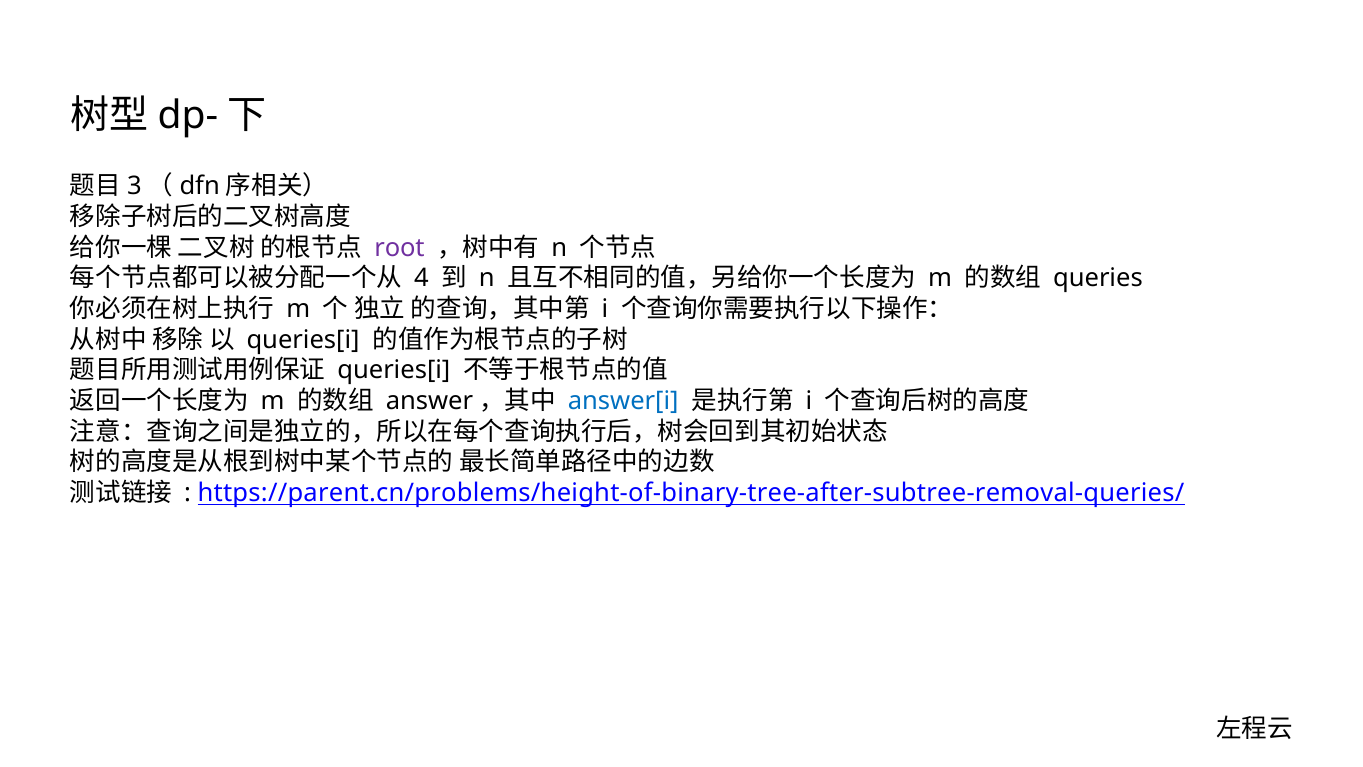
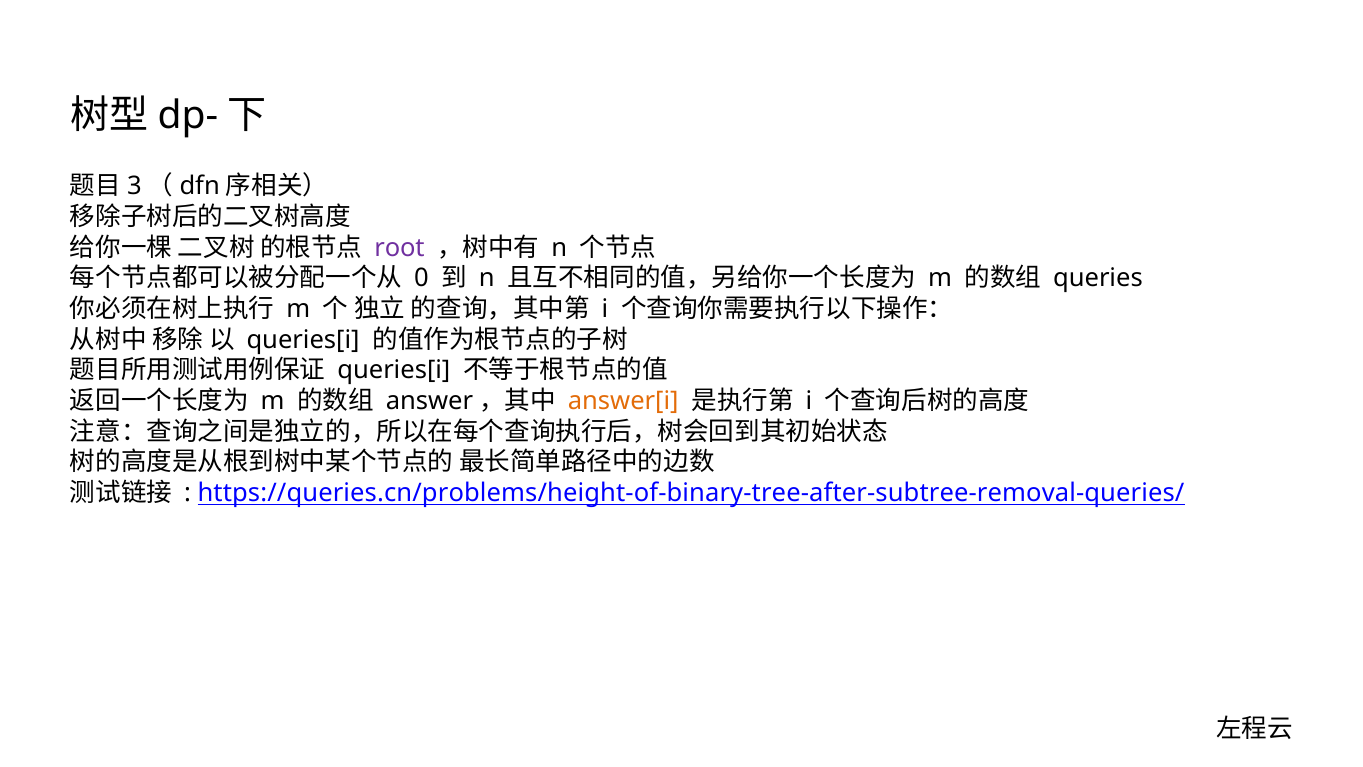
4: 4 -> 0 (421, 278)
answer[i colour: blue -> orange (623, 401)
https://parent.cn/problems/height-of-binary-tree-after-subtree-removal-queries/: https://parent.cn/problems/height-of-binary-tree-after-subtree-removal-queries/ -> https://queries.cn/problems/height-of-binary-tree-after-subtree-removal-queries/ (691, 493)
